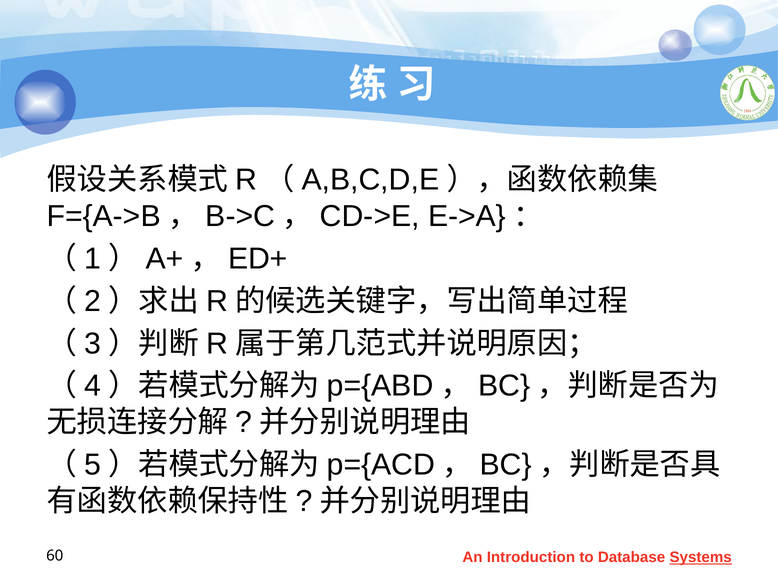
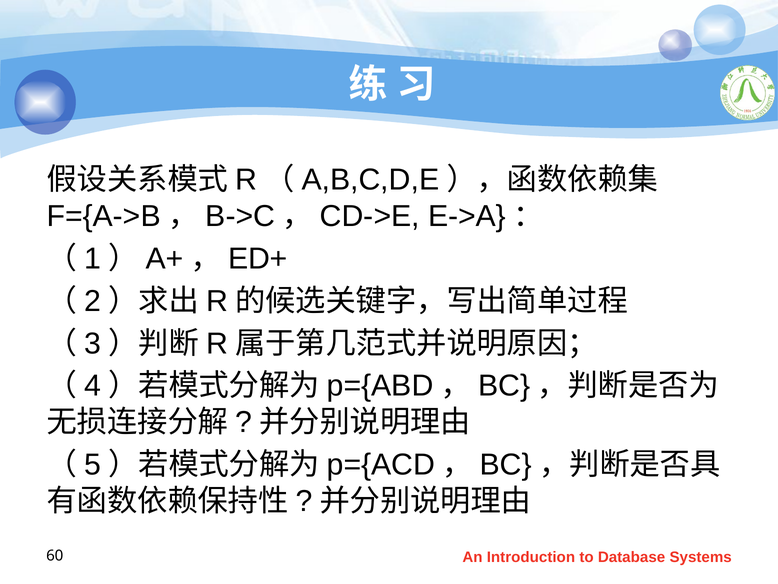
Systems underline: present -> none (701, 557)
